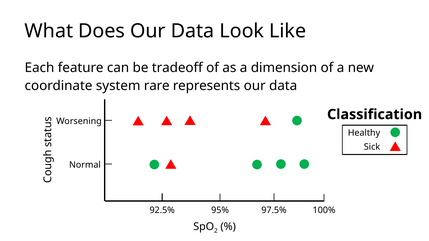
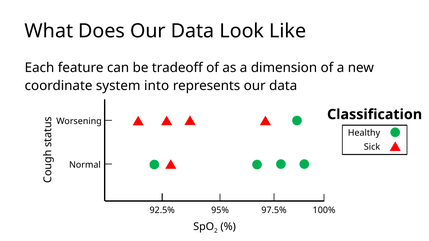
rare: rare -> into (157, 86)
